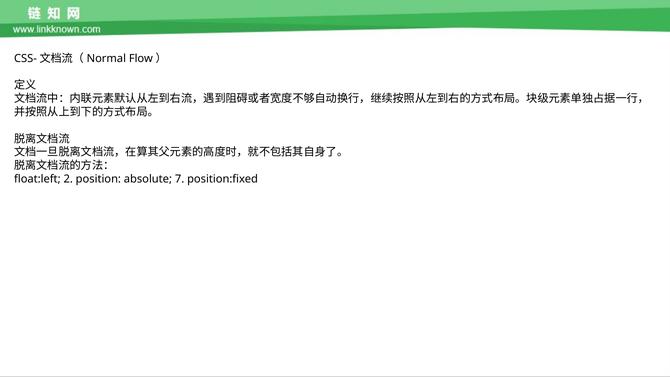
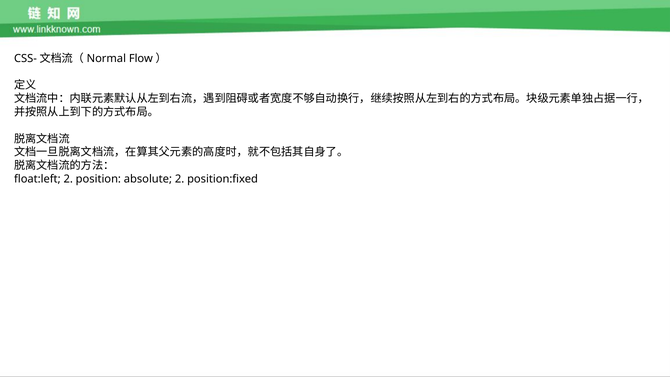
absolute 7: 7 -> 2 (180, 179)
